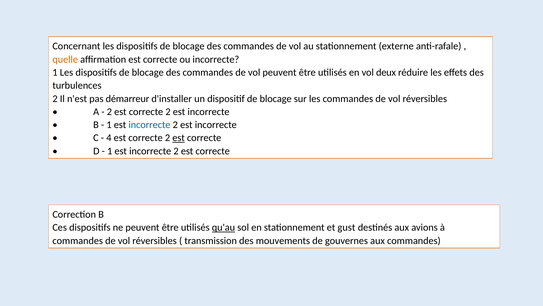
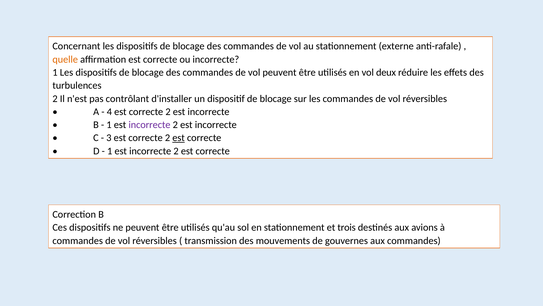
démarreur: démarreur -> contrôlant (127, 98)
2: 2 -> 4 (109, 112)
incorrecte colour: blue -> purple (149, 125)
4: 4 -> 3 (109, 138)
qu'au underline: present -> none (223, 227)
gust: gust -> trois (347, 227)
